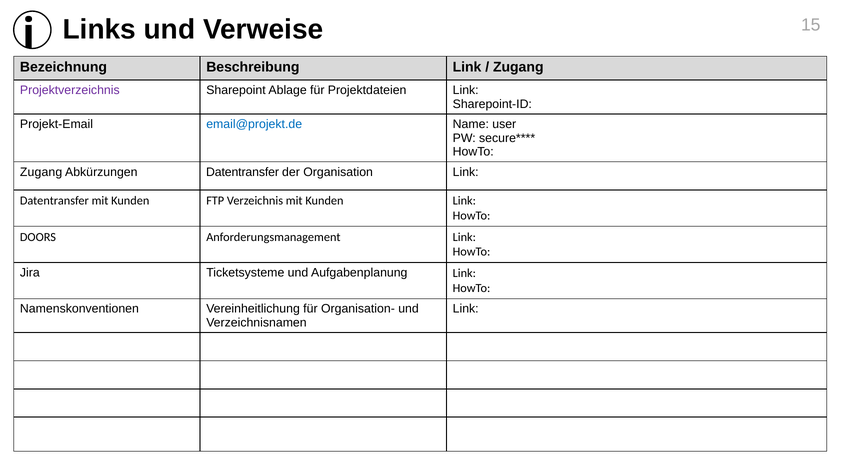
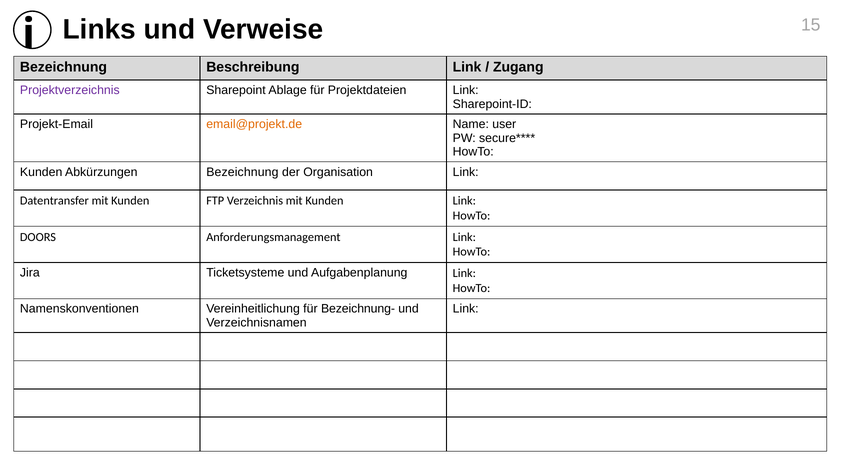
email@projekt.de colour: blue -> orange (254, 124)
Zugang: Zugang -> Kunden (41, 172)
Abkürzungen Datentransfer: Datentransfer -> Bezeichnung (242, 172)
Organisation-: Organisation- -> Bezeichnung- (358, 309)
